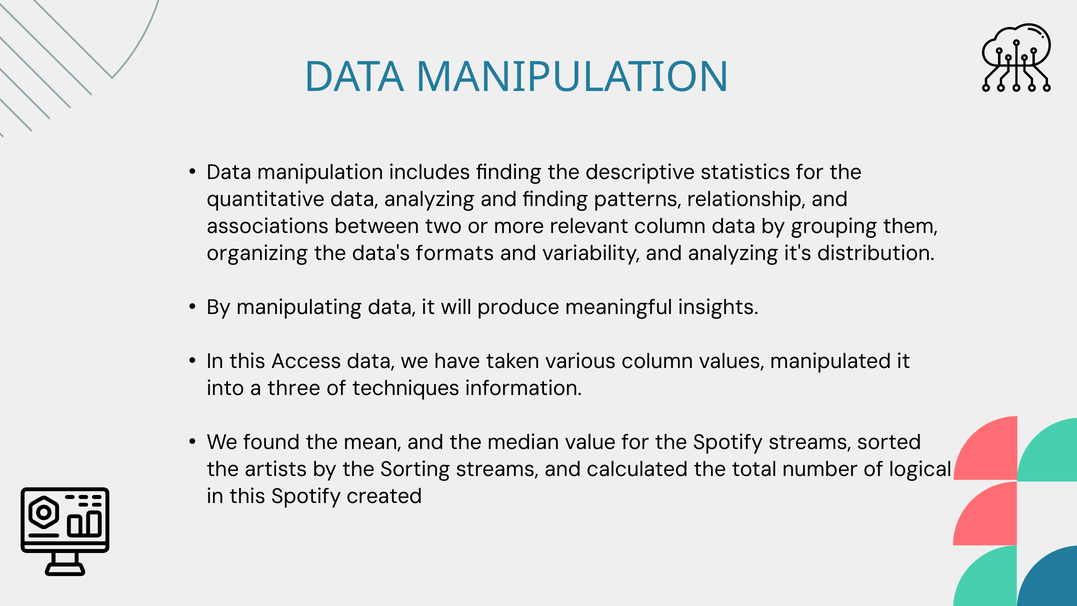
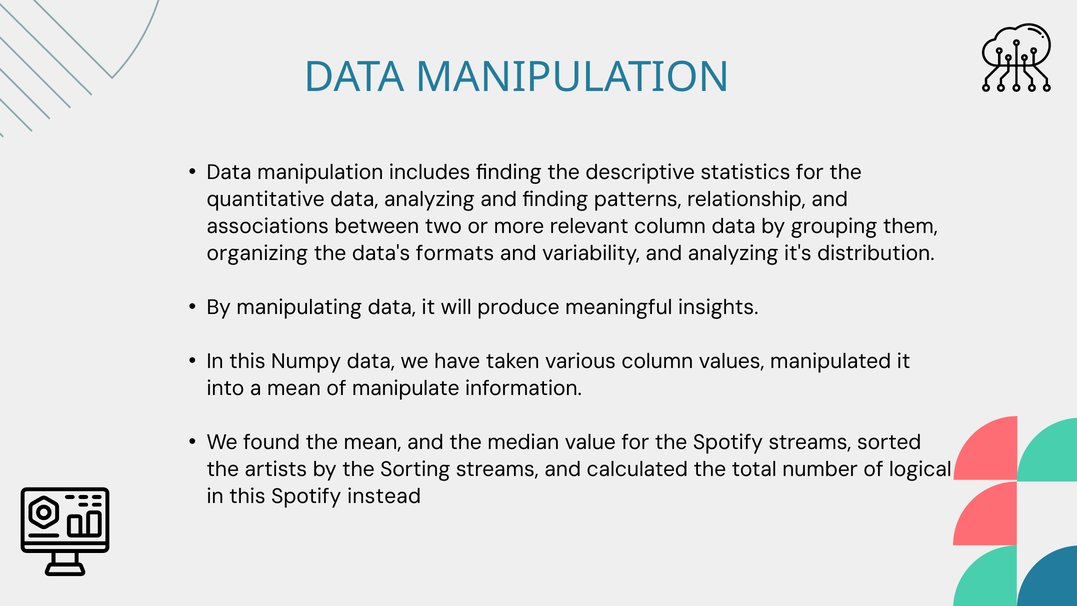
Access: Access -> Numpy (306, 361)
a three: three -> mean (294, 388)
techniques: techniques -> manipulate (406, 388)
created: created -> instead (384, 496)
